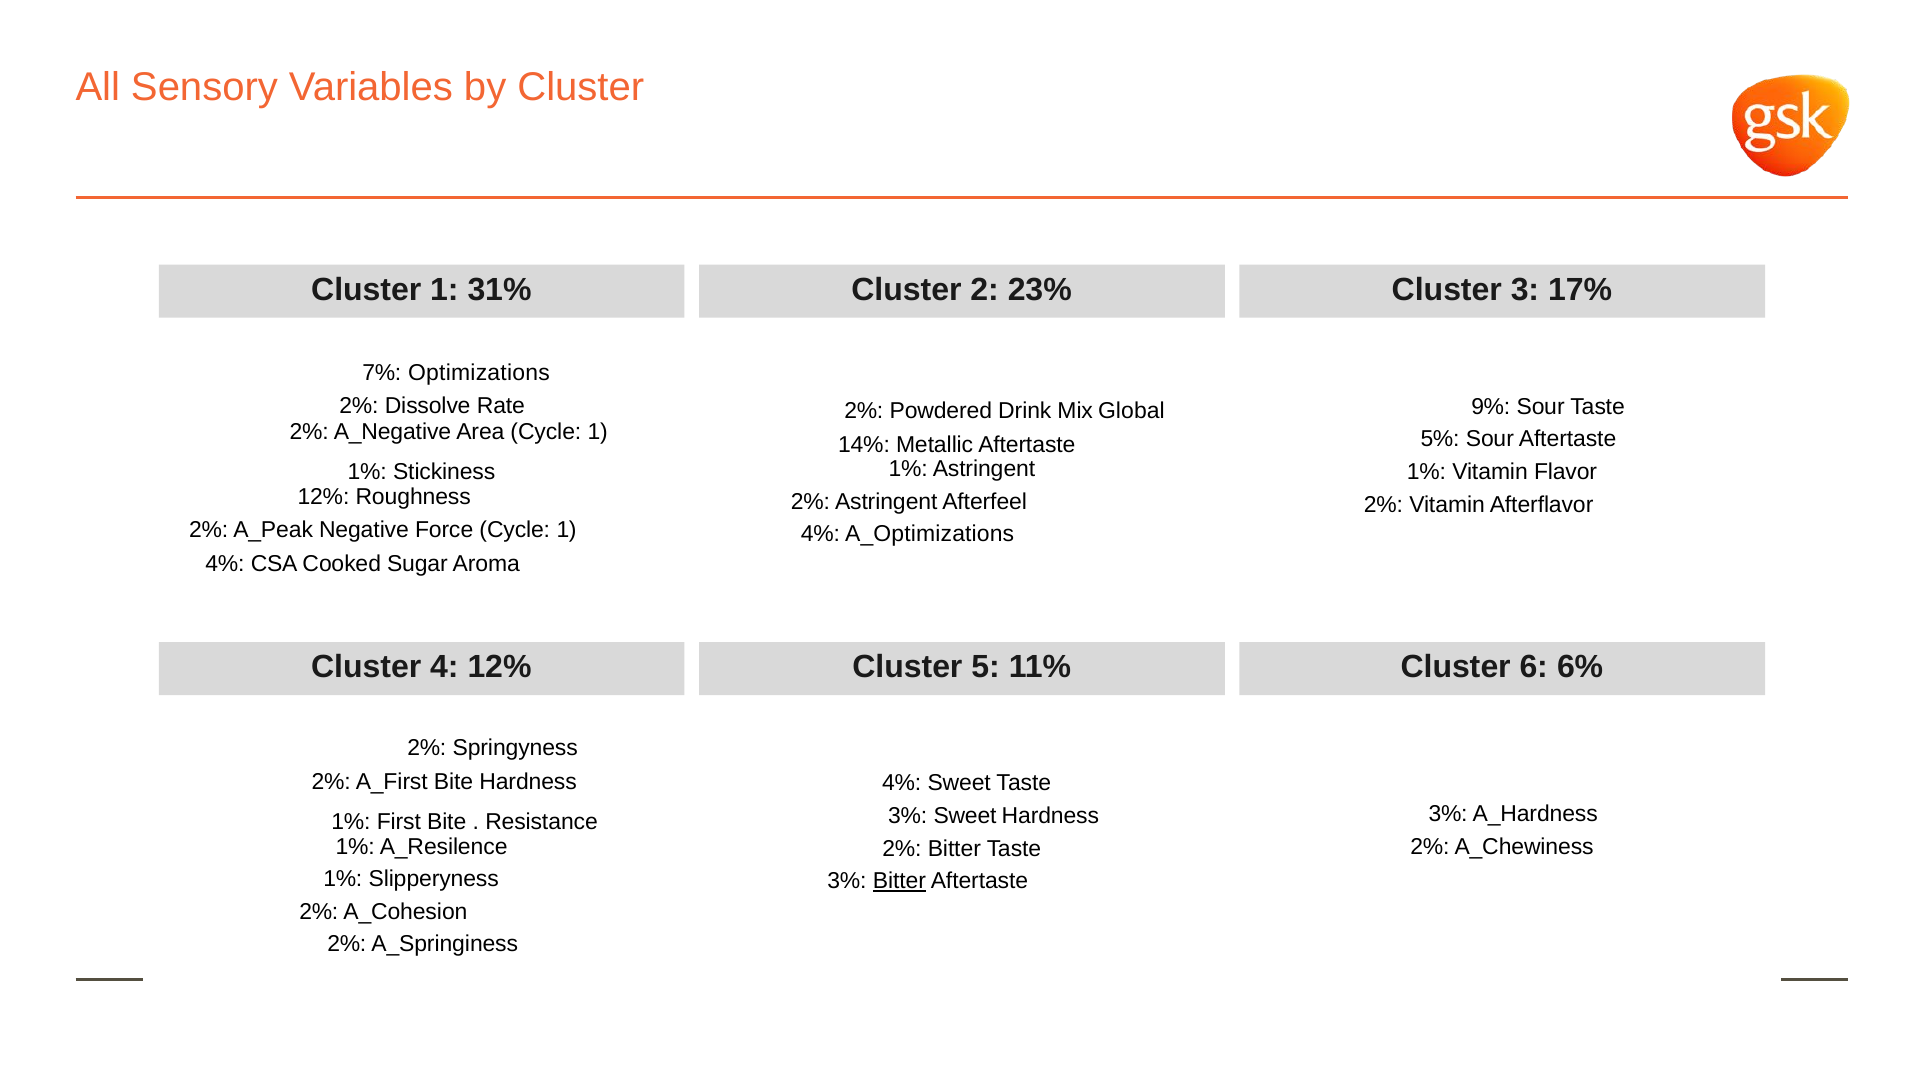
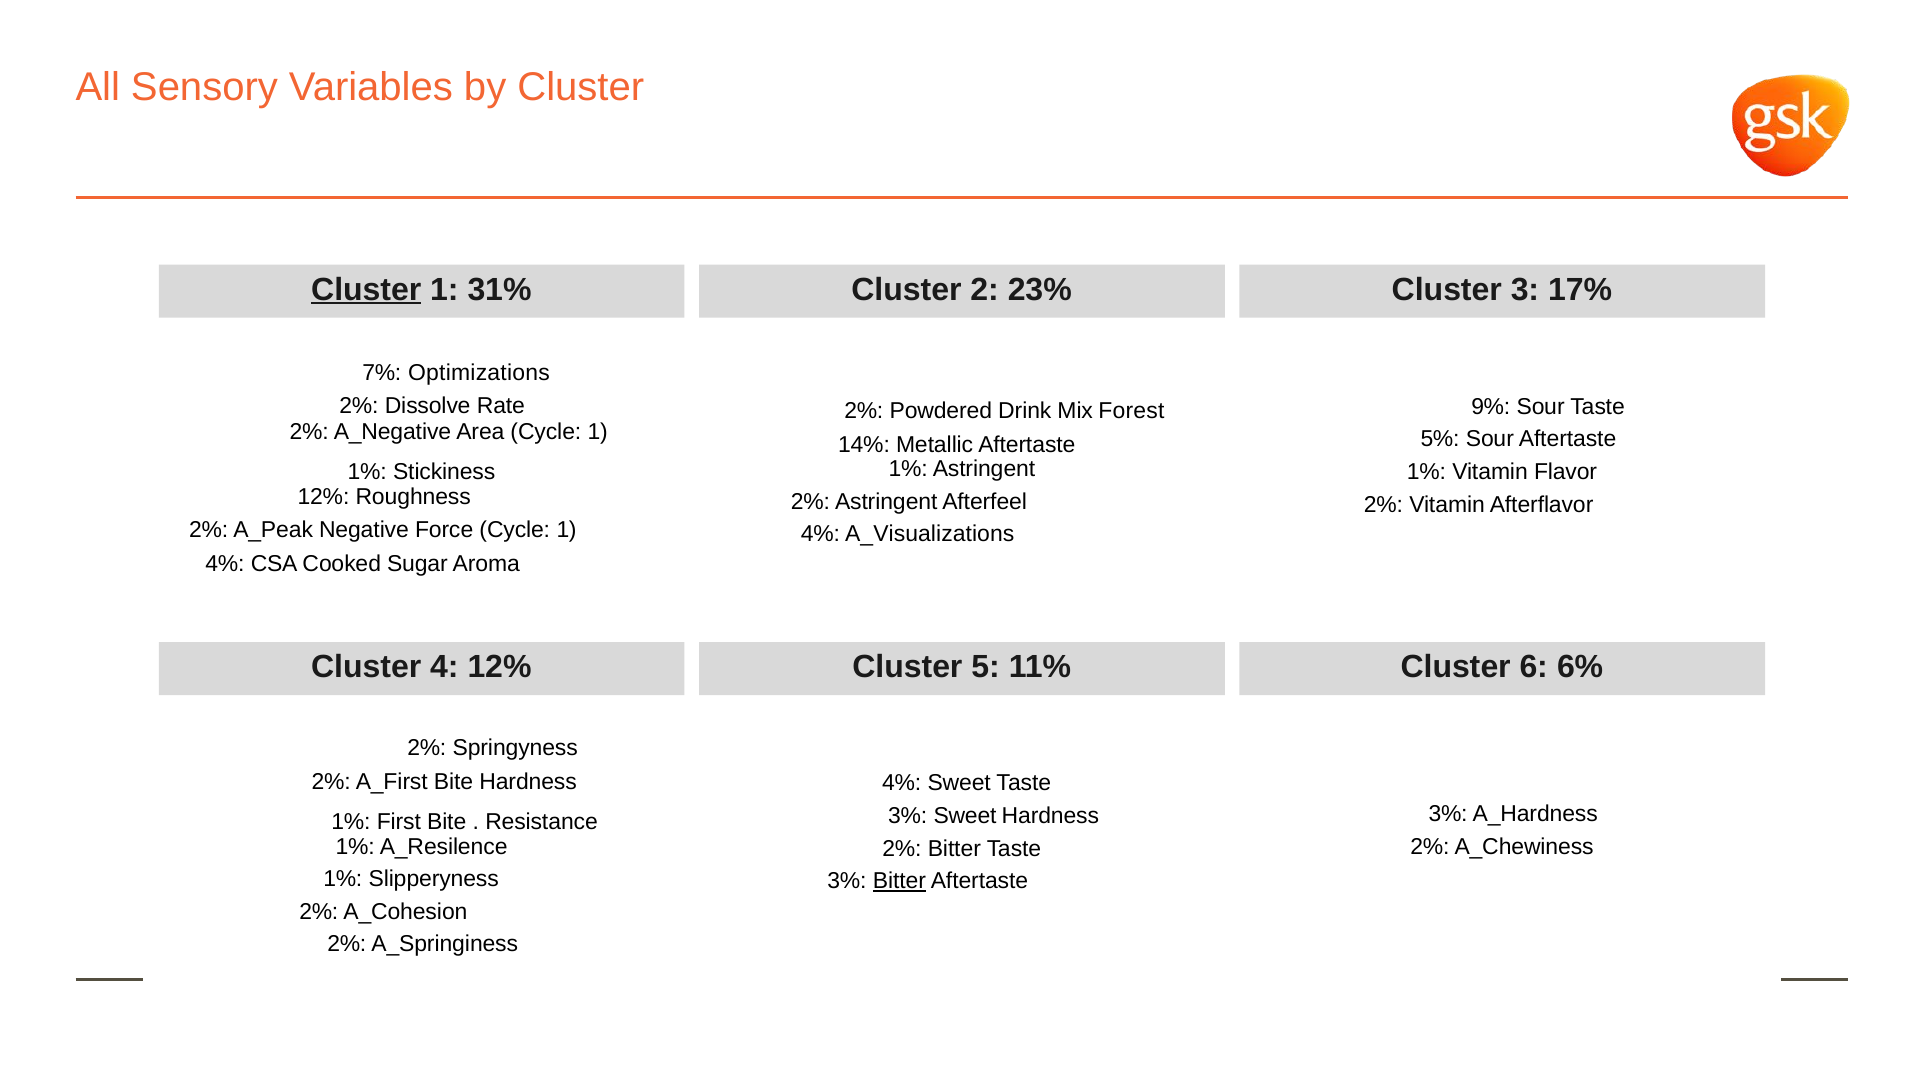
Cluster underline: none -> present (366, 290)
Global: Global -> Forest (1131, 411)
A_Optimizations: A_Optimizations -> A_Visualizations (930, 534)
